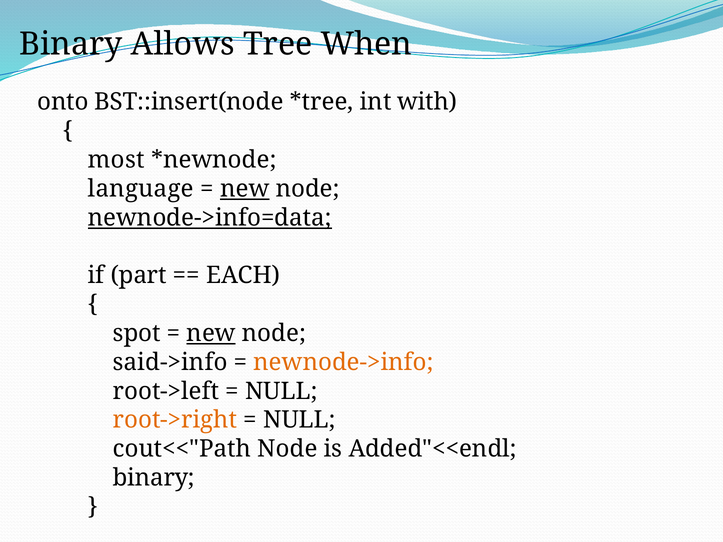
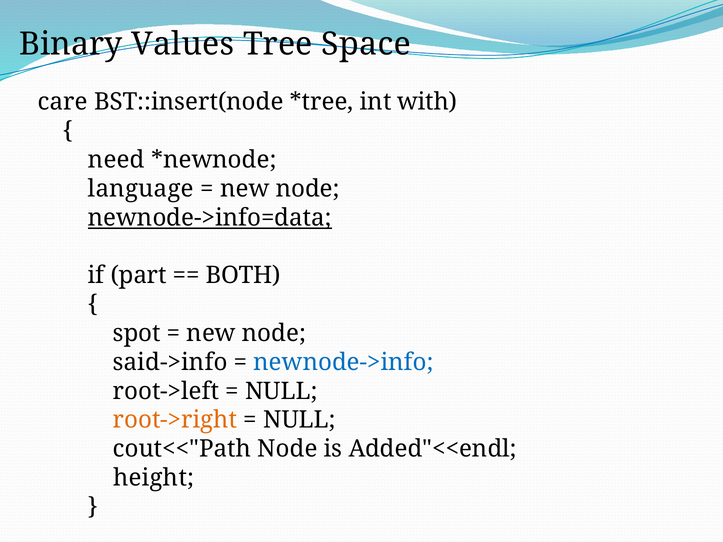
Allows: Allows -> Values (183, 44)
When: When -> Space (366, 44)
onto: onto -> care (63, 102)
most: most -> need (116, 160)
new underline: present -> none (245, 189)
EACH: EACH -> BOTH (243, 276)
new underline: present -> none (211, 333)
newnode->info colour: orange -> blue (344, 362)
binary: binary -> height (154, 478)
